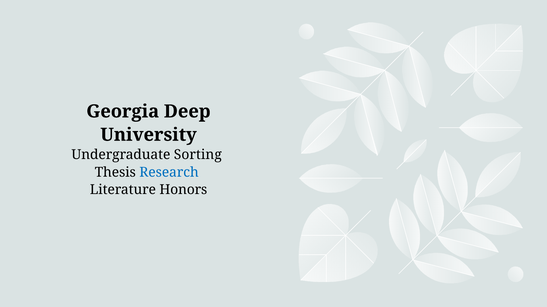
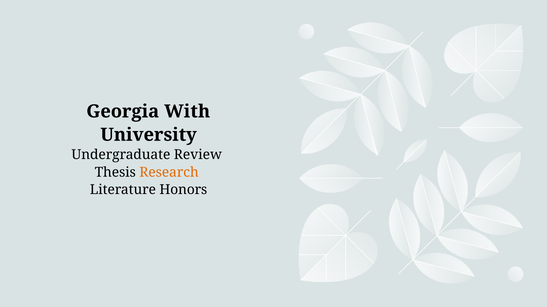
Deep: Deep -> With (187, 112)
Sorting: Sorting -> Review (198, 155)
Research colour: blue -> orange (169, 173)
